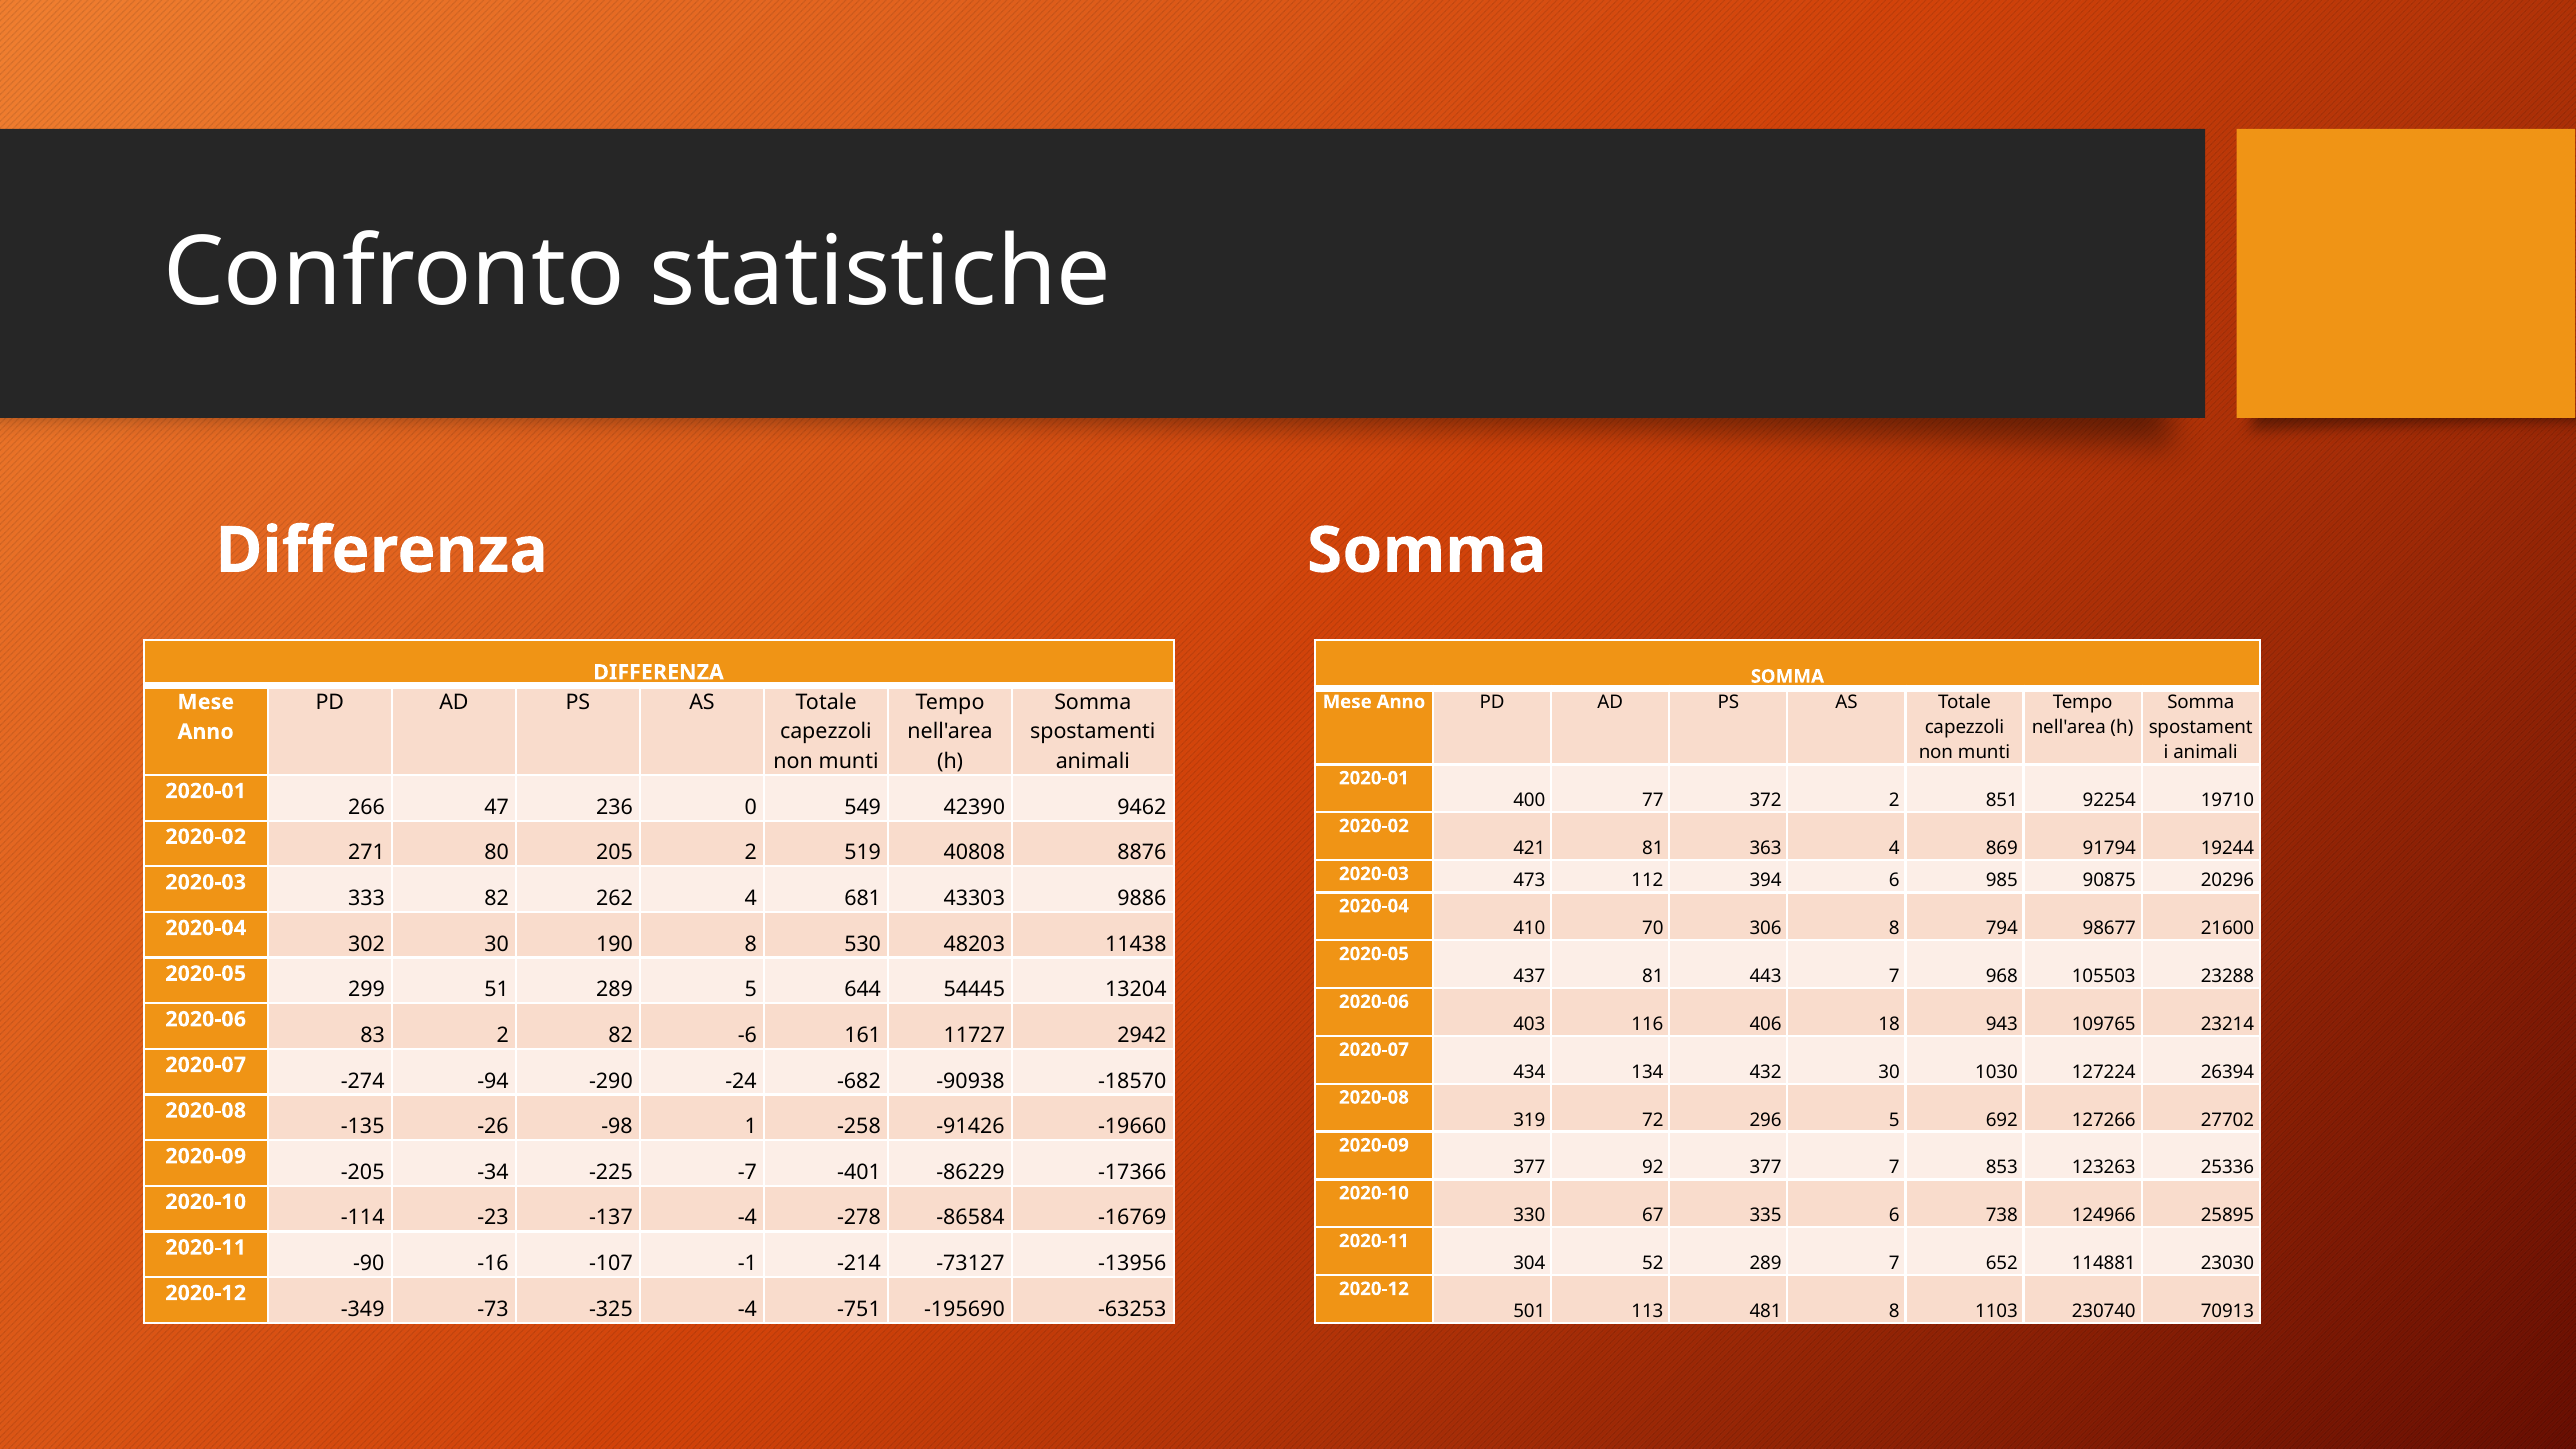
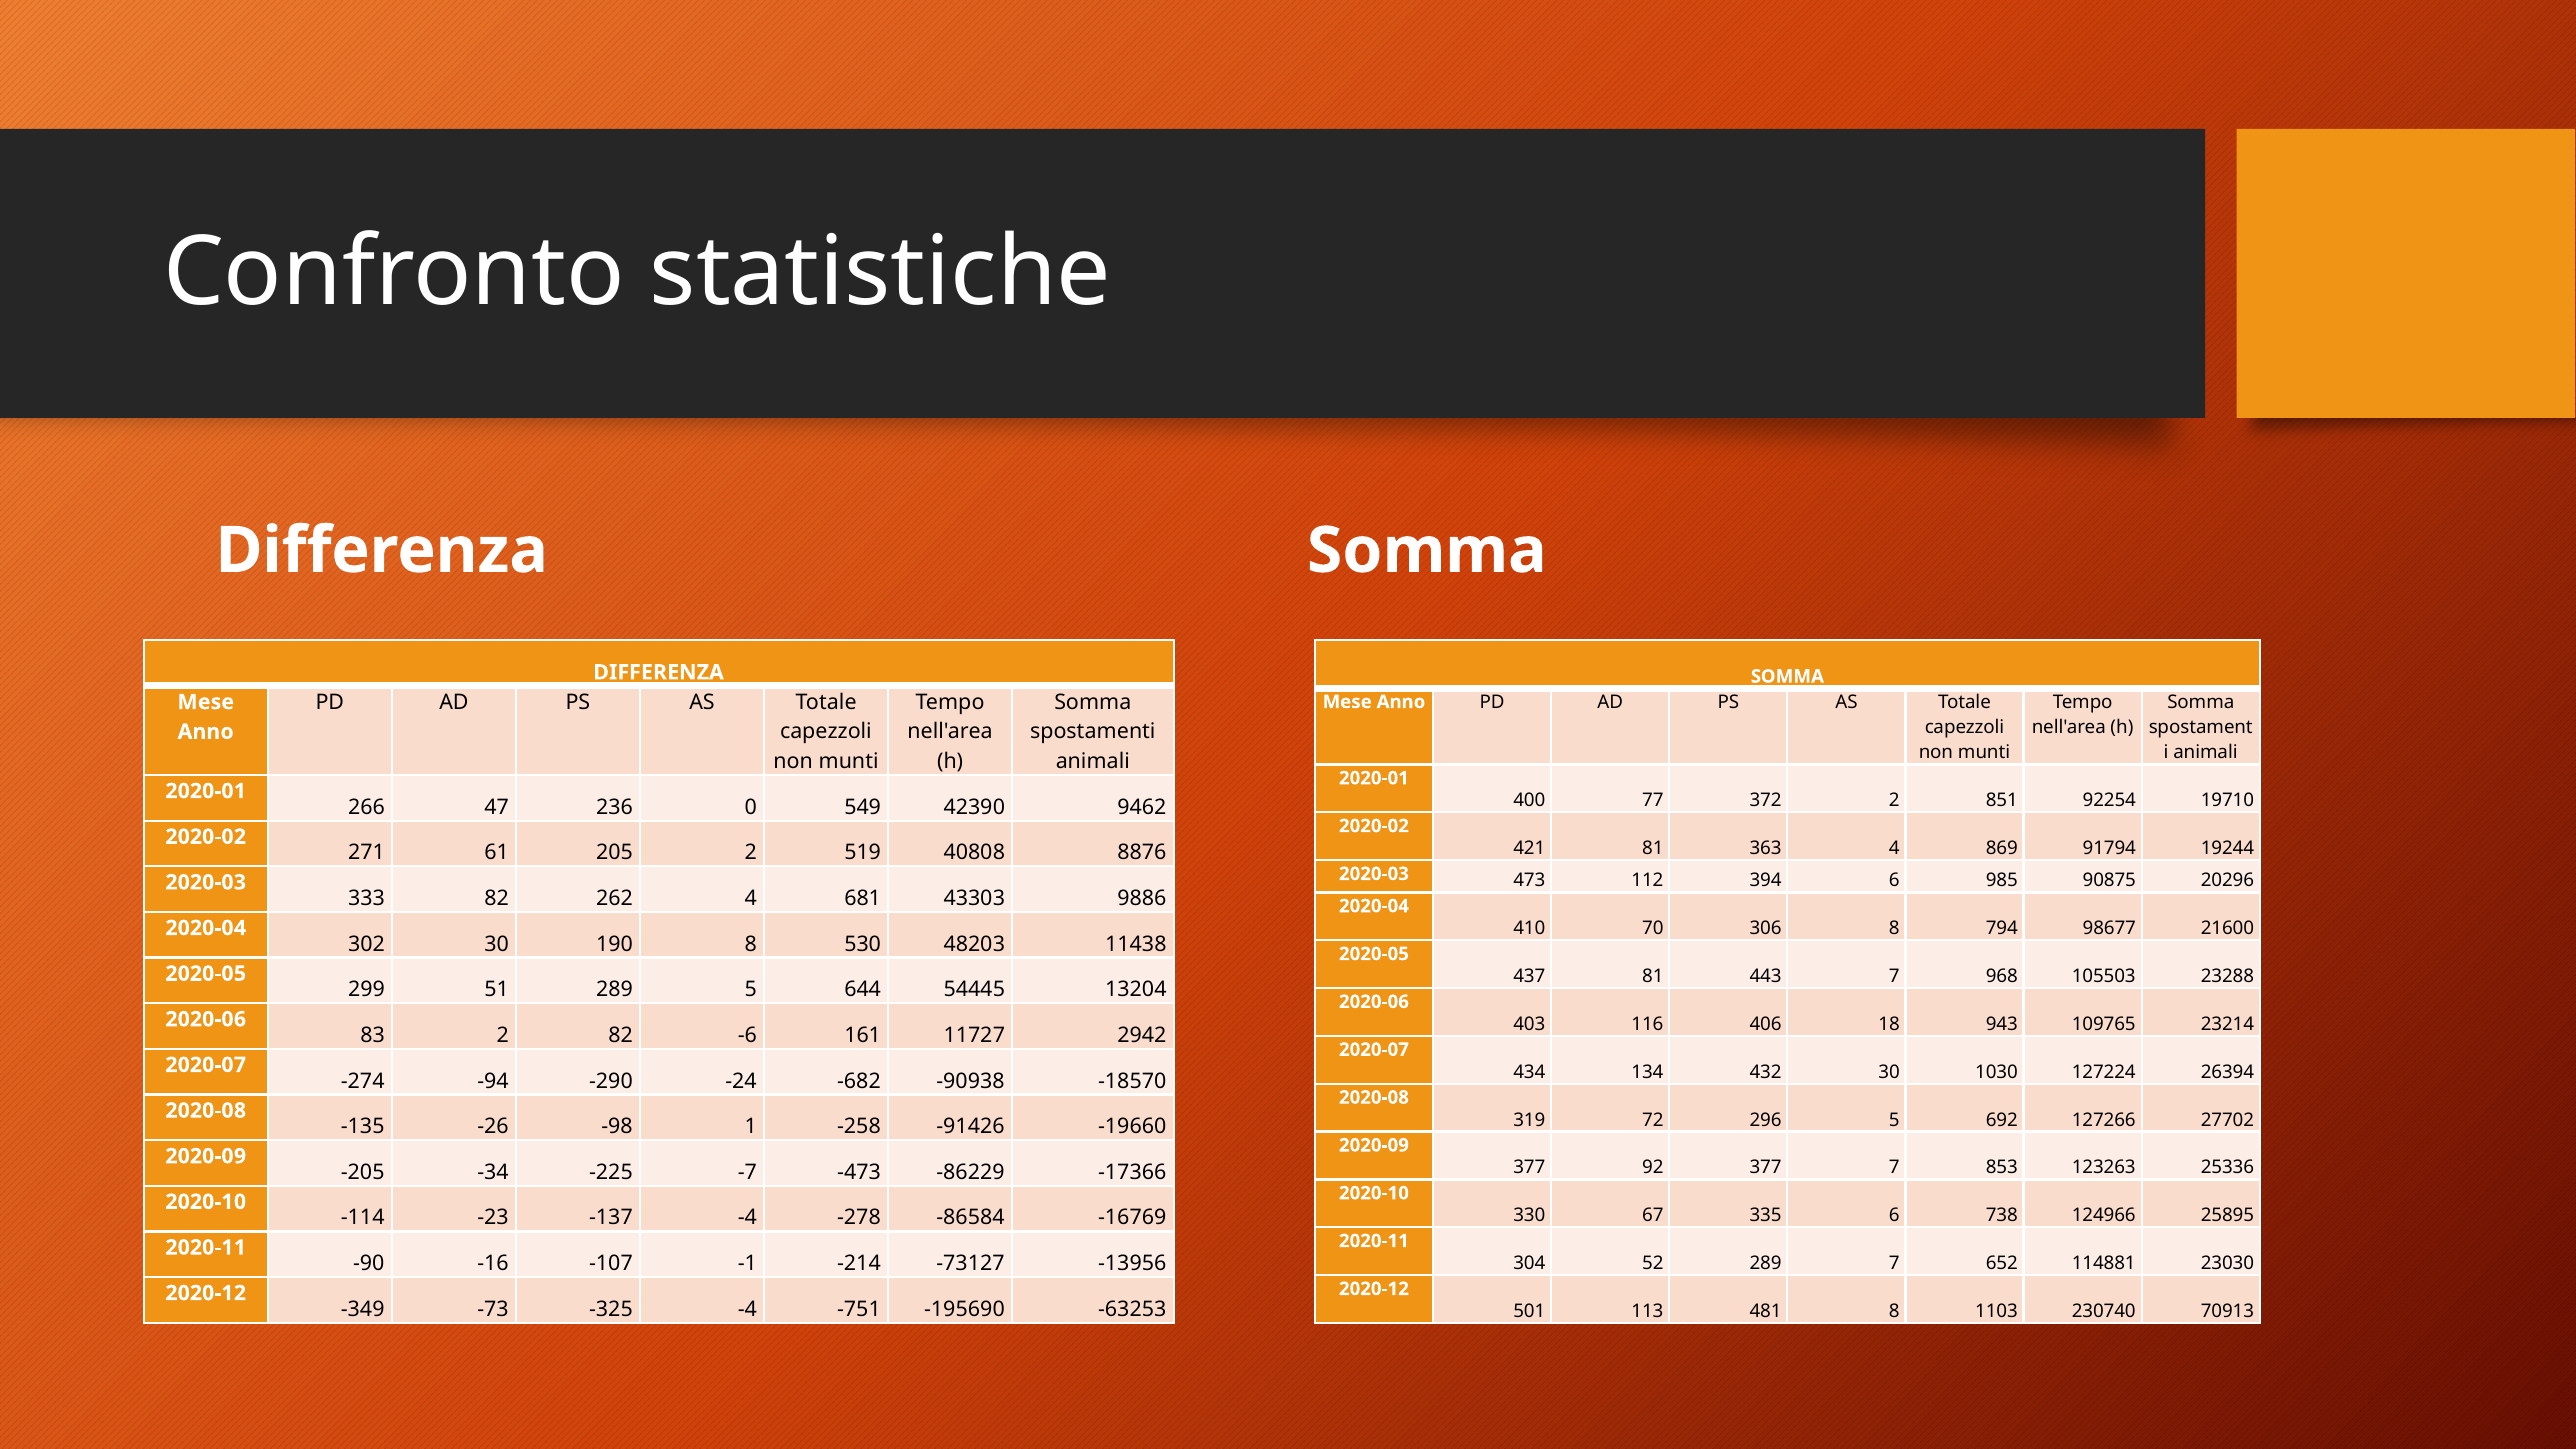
80: 80 -> 61 (497, 853)
-401: -401 -> -473 (859, 1172)
